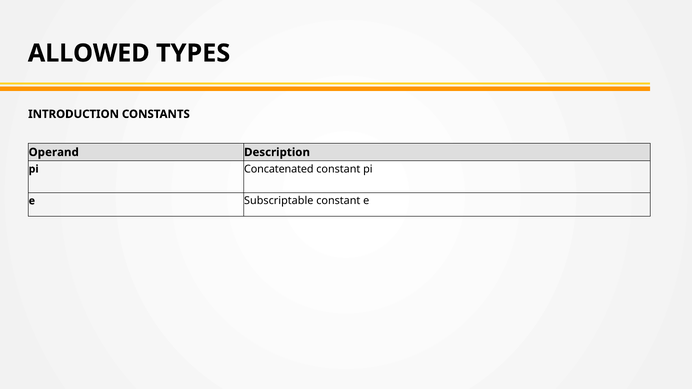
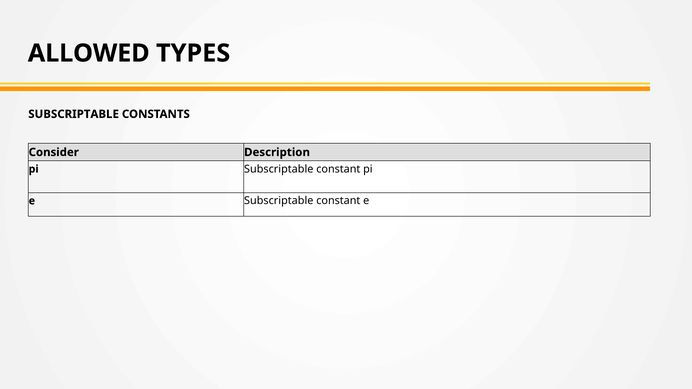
INTRODUCTION: INTRODUCTION -> SUBSCRIPTABLE (74, 114)
Operand: Operand -> Consider (54, 152)
pi Concatenated: Concatenated -> Subscriptable (279, 169)
